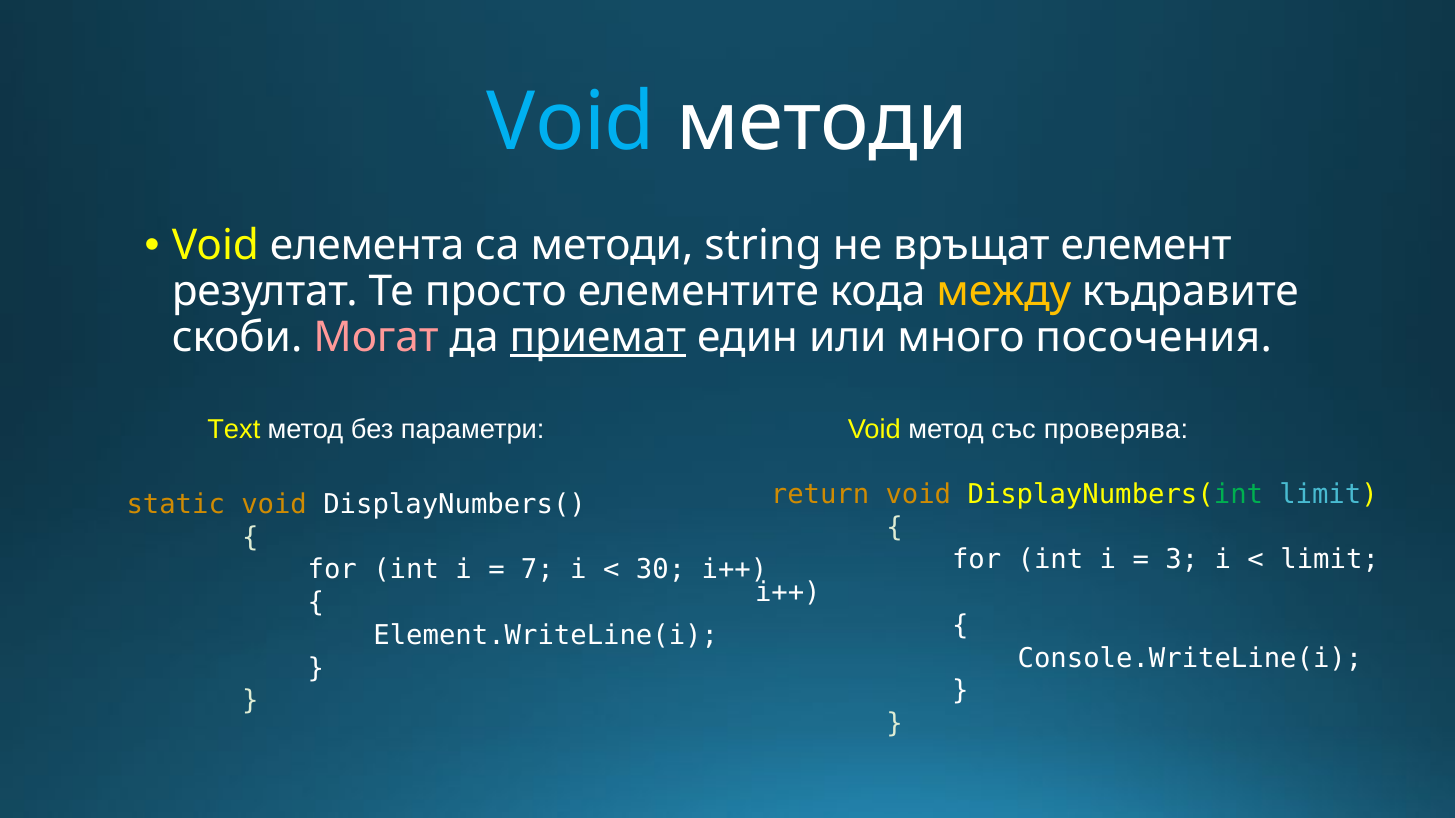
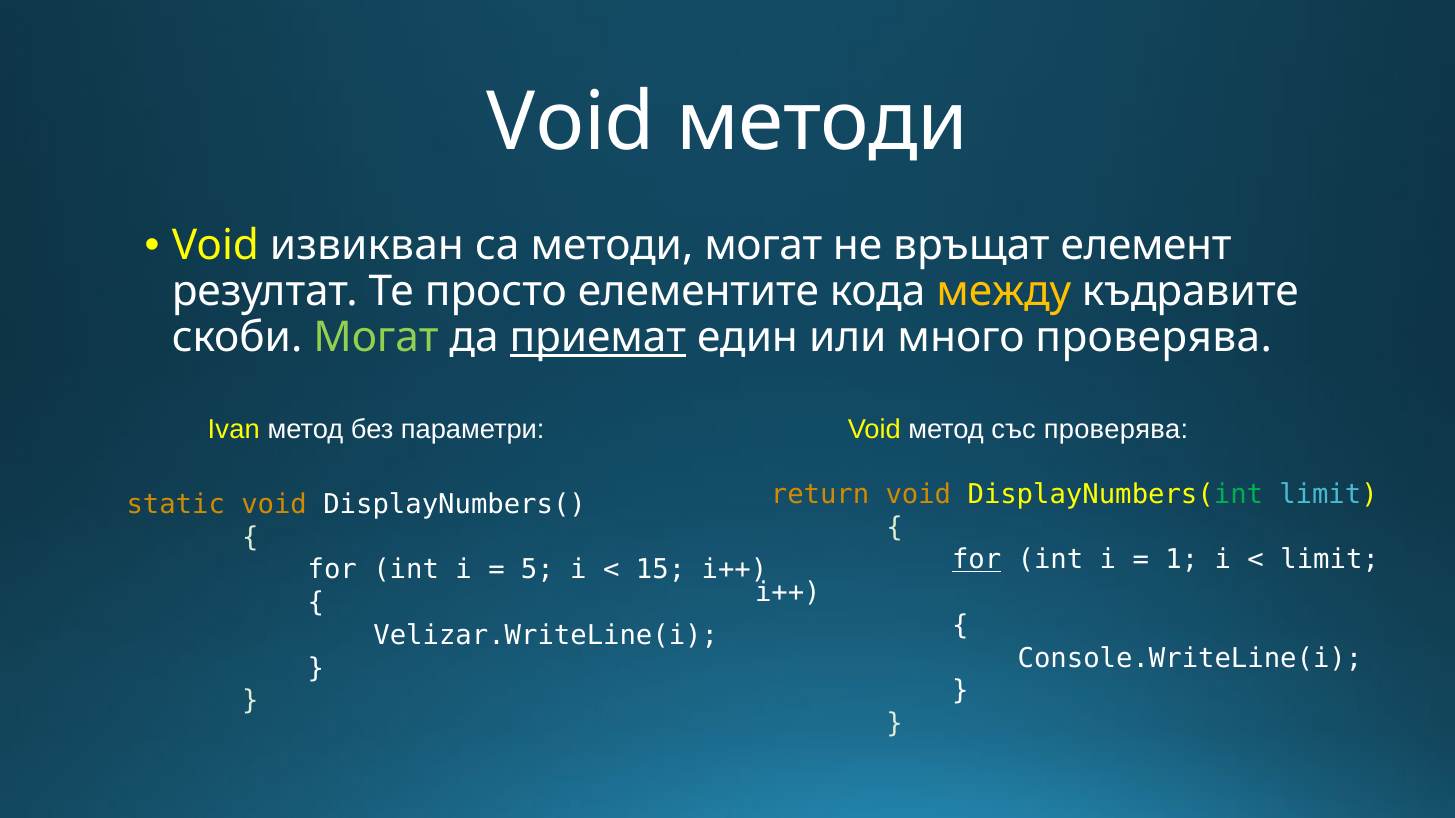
Void colour: light blue -> white (571, 122)
елемента: елемента -> извикван (367, 246)
методи string: string -> могат (763, 246)
Могат colour: pink -> light green (376, 338)
много посочения: посочения -> проверява (1154, 338)
Text: Text -> Ivan (234, 429)
for underline: none -> present (977, 560)
3: 3 -> 1 (1182, 560)
7: 7 -> 5 (537, 570)
30: 30 -> 15 (661, 570)
Element.WriteLine(i: Element.WriteLine(i -> Velizar.WriteLine(i (546, 636)
